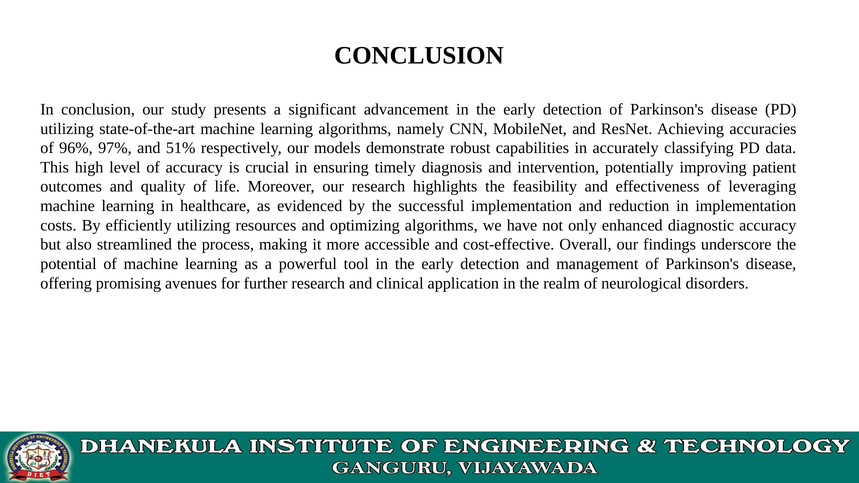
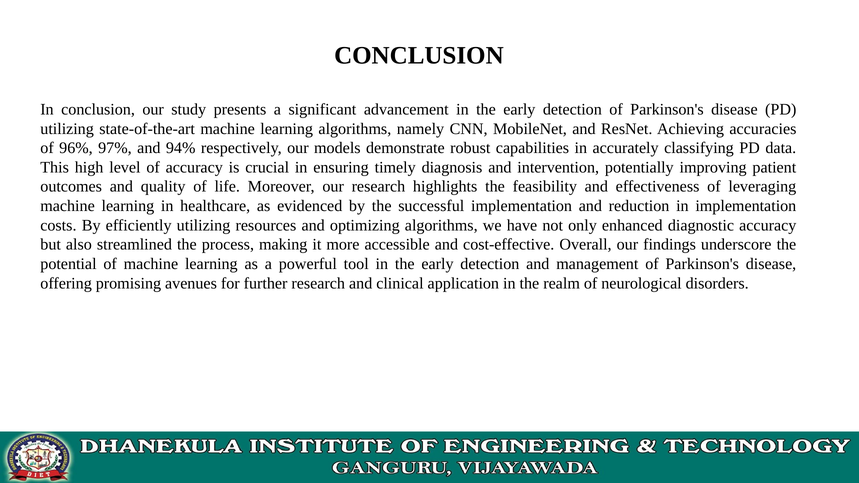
51%: 51% -> 94% (181, 148)
